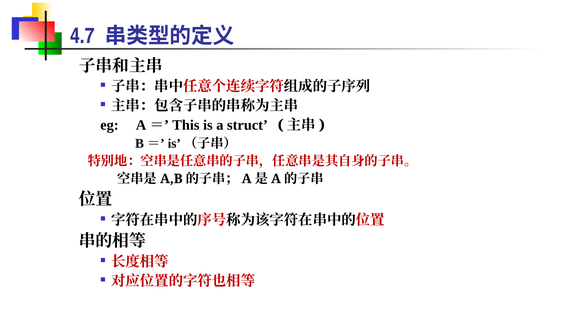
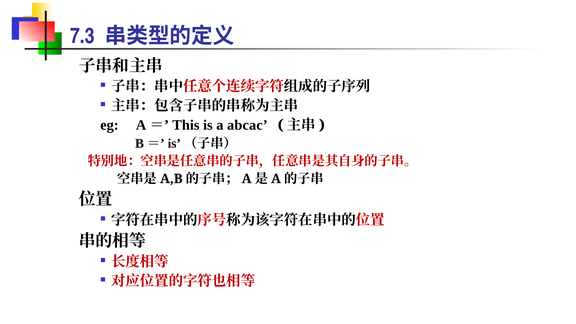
4.7: 4.7 -> 7.3 (82, 36)
struct: struct -> abcac (247, 125)
